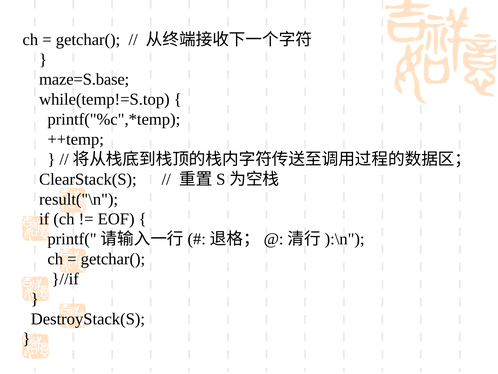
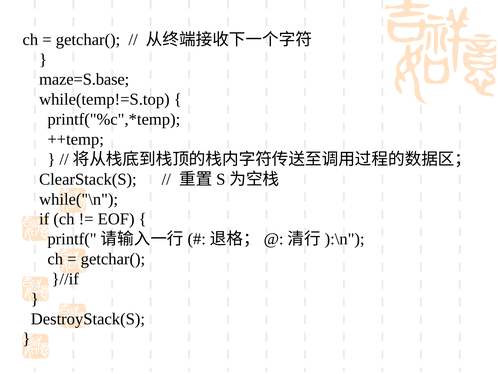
result("\n: result("\n -> while("\n (79, 199)
